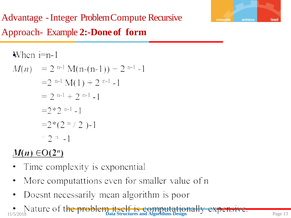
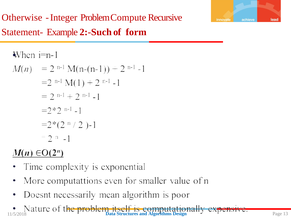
Advantage: Advantage -> Otherwise (22, 18)
Approach-: Approach- -> Statement- (22, 32)
2:-Done: 2:-Done -> 2:-Such (96, 32)
